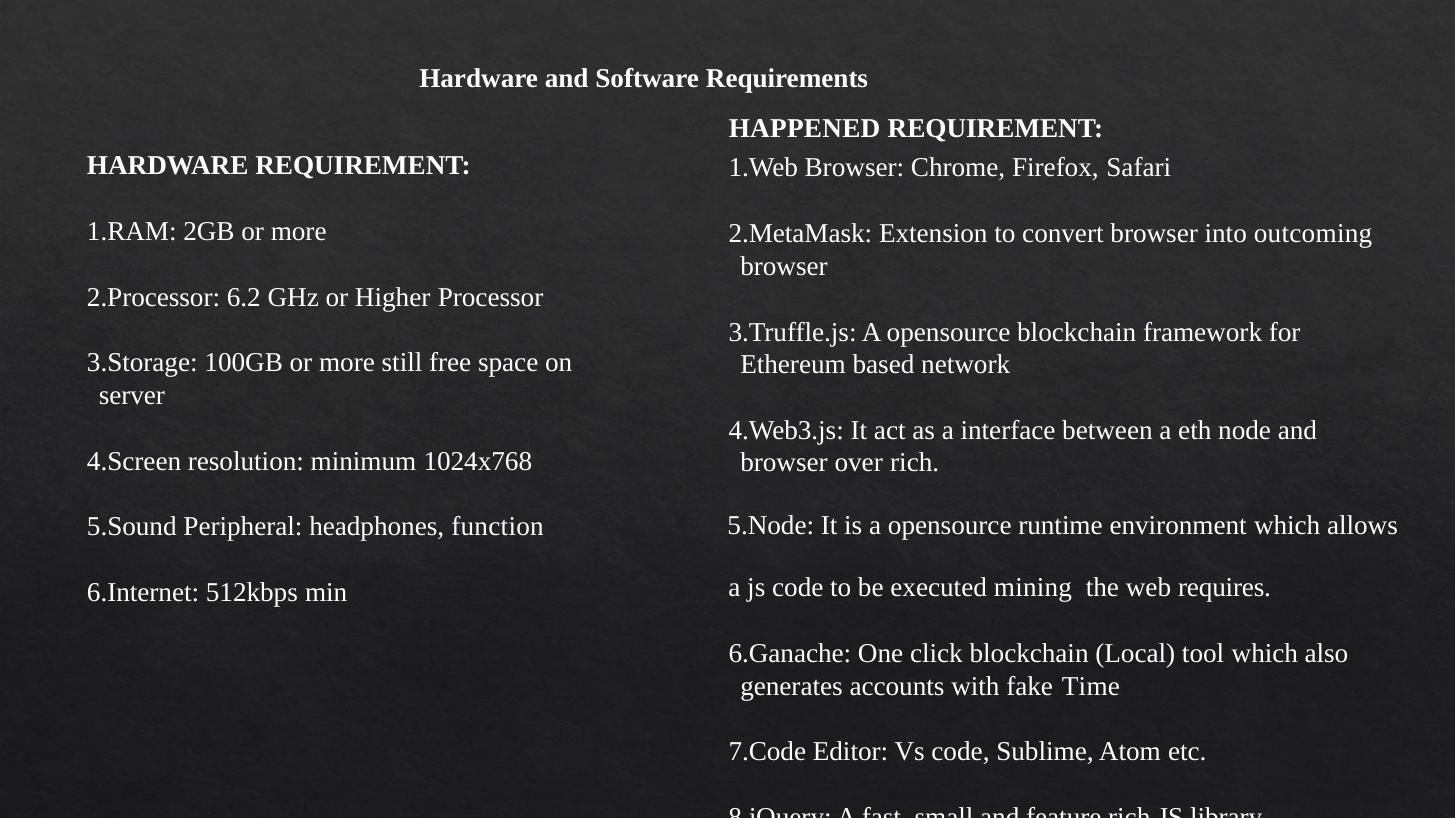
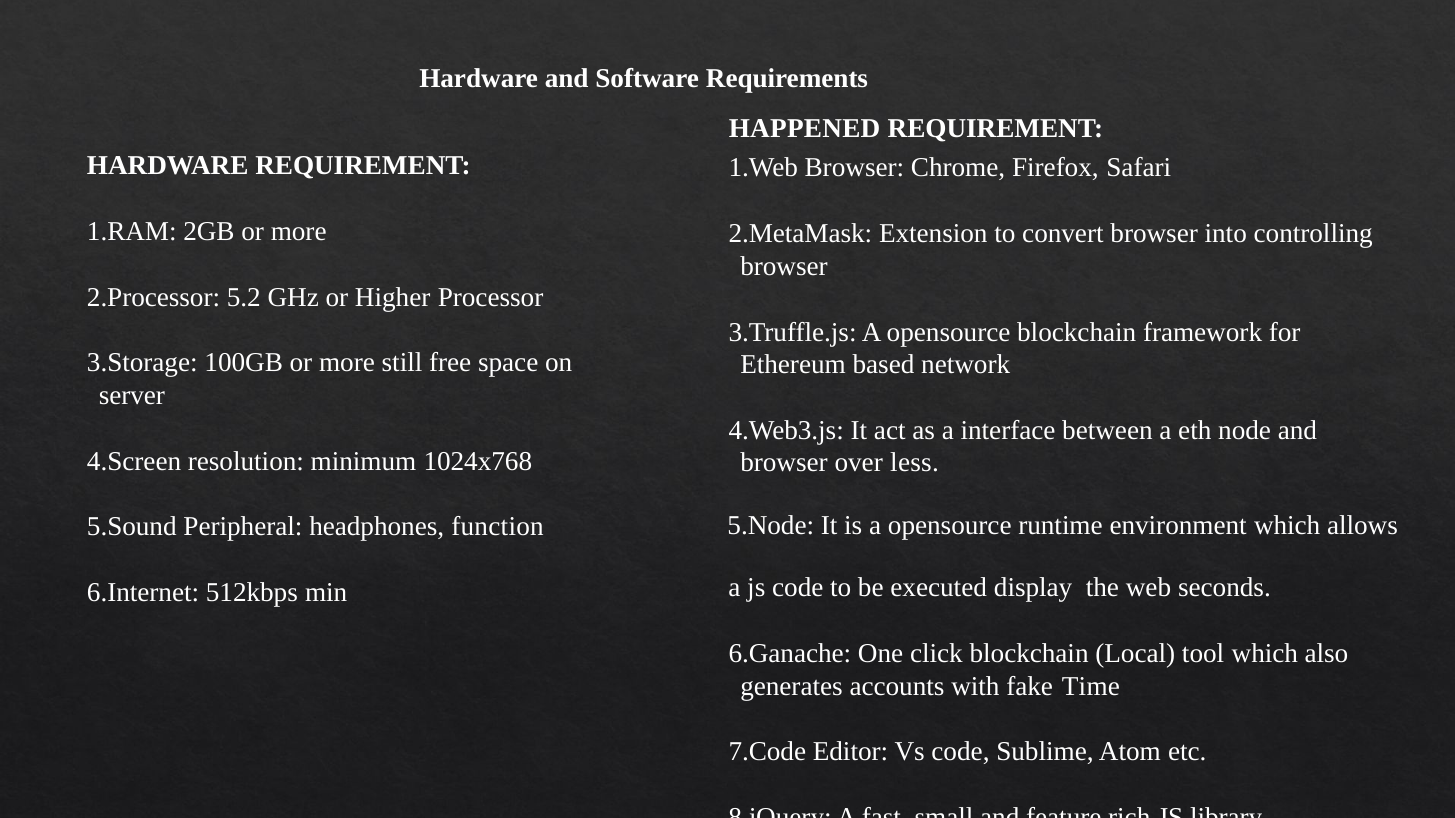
outcoming: outcoming -> controlling (1313, 234)
6.2: 6.2 -> 5.2 (244, 297)
over rich: rich -> less (915, 463)
mining: mining -> display (1033, 588)
requires: requires -> seconds (1224, 588)
